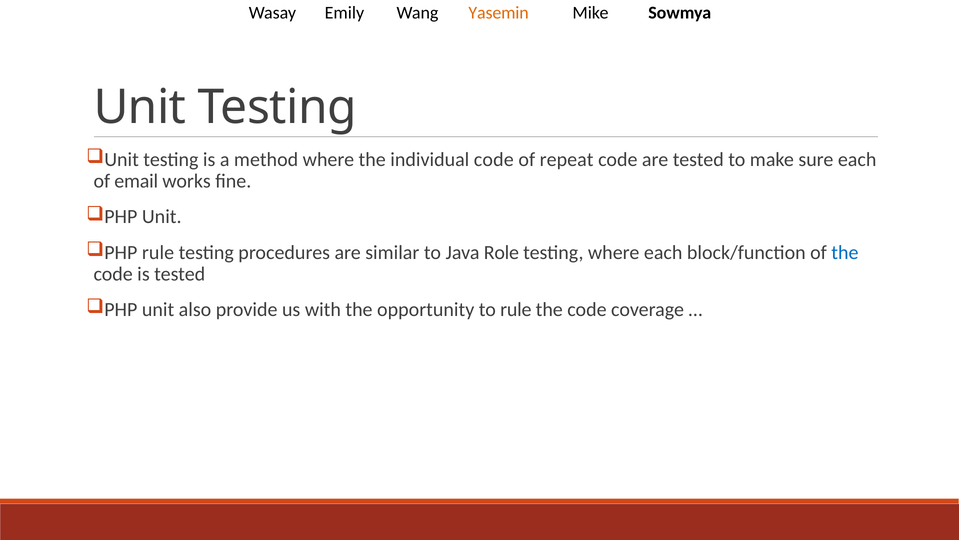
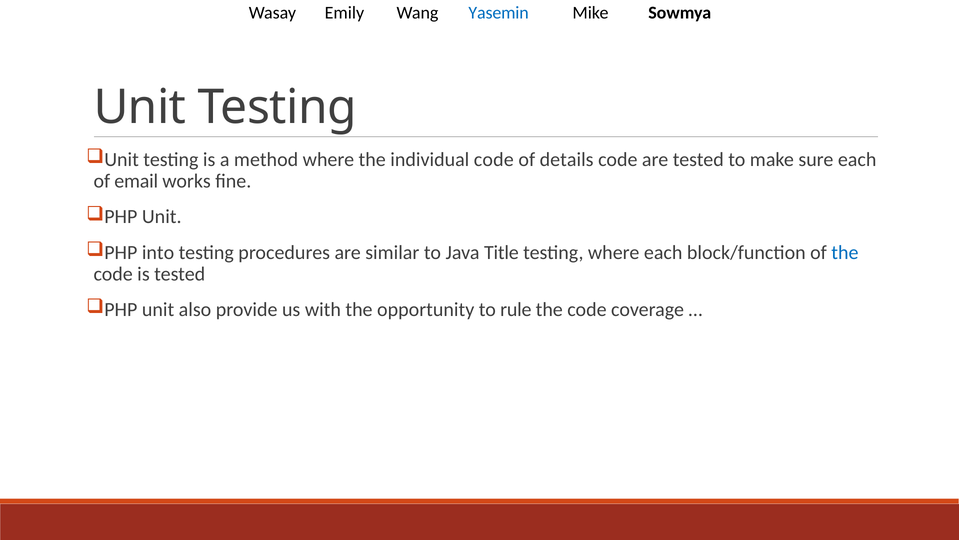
Yasemin colour: orange -> blue (499, 13)
repeat: repeat -> details (567, 159)
PHP rule: rule -> into (158, 252)
Role: Role -> Title (501, 252)
